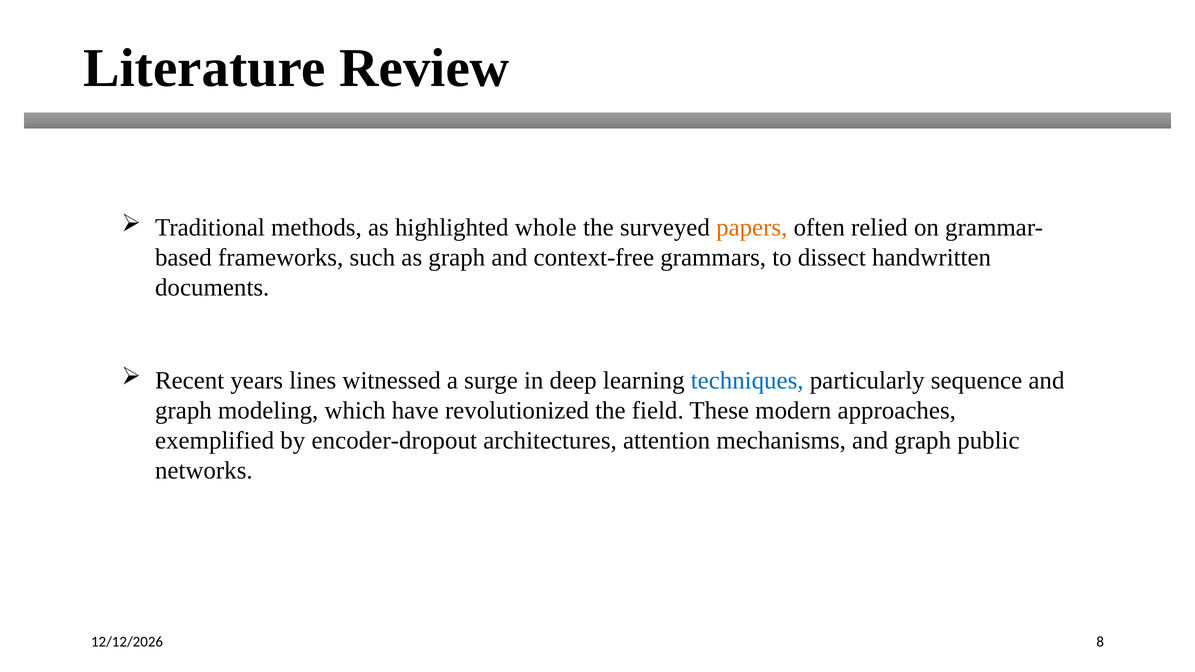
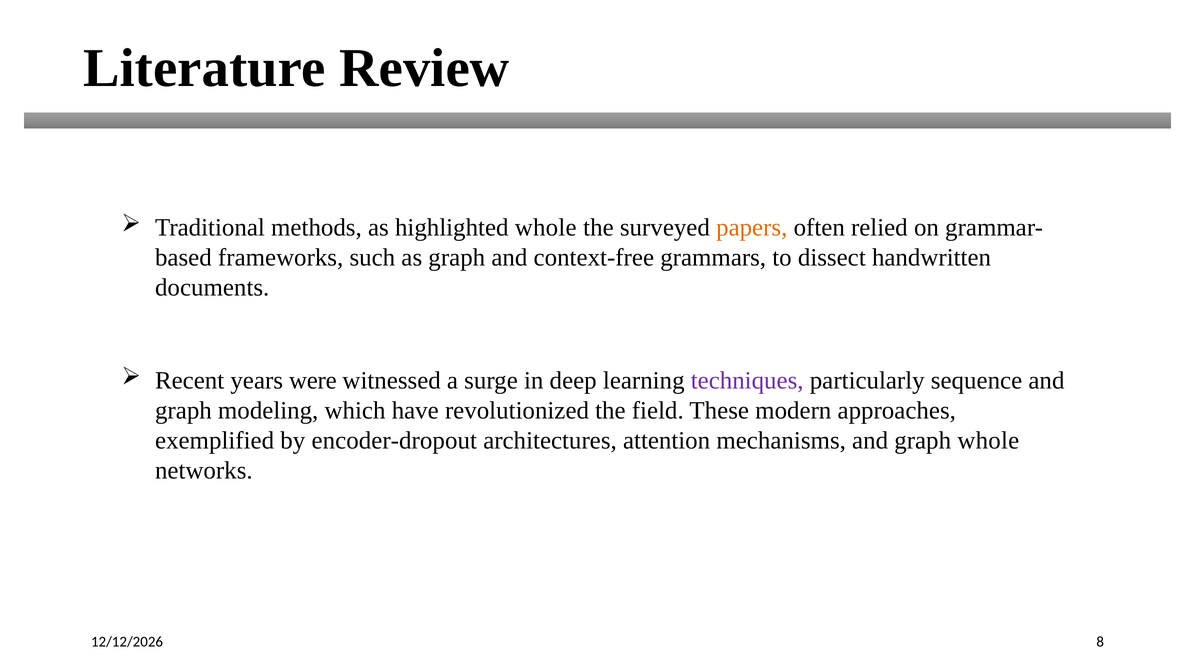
lines: lines -> were (313, 381)
techniques colour: blue -> purple (747, 381)
graph public: public -> whole (988, 441)
